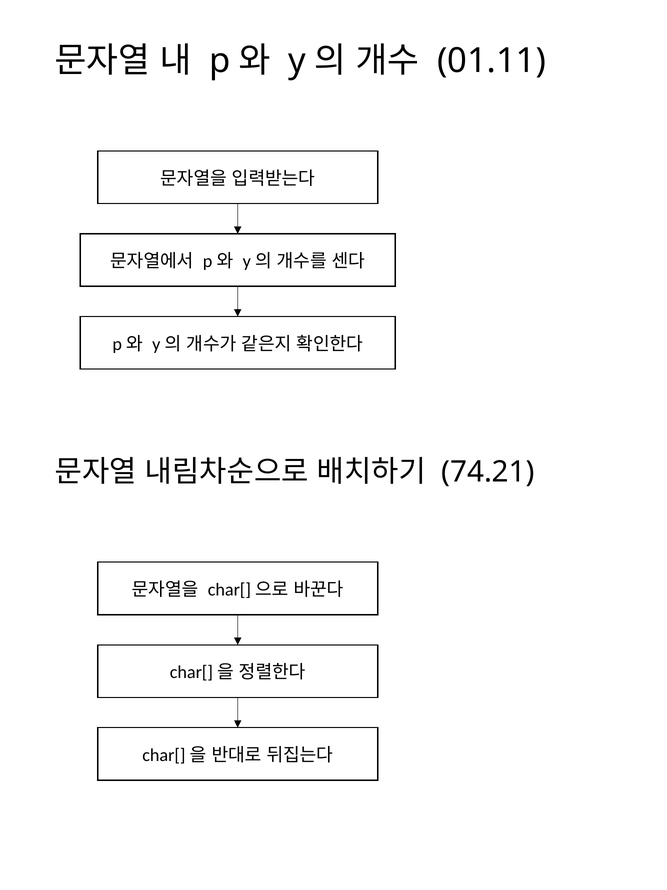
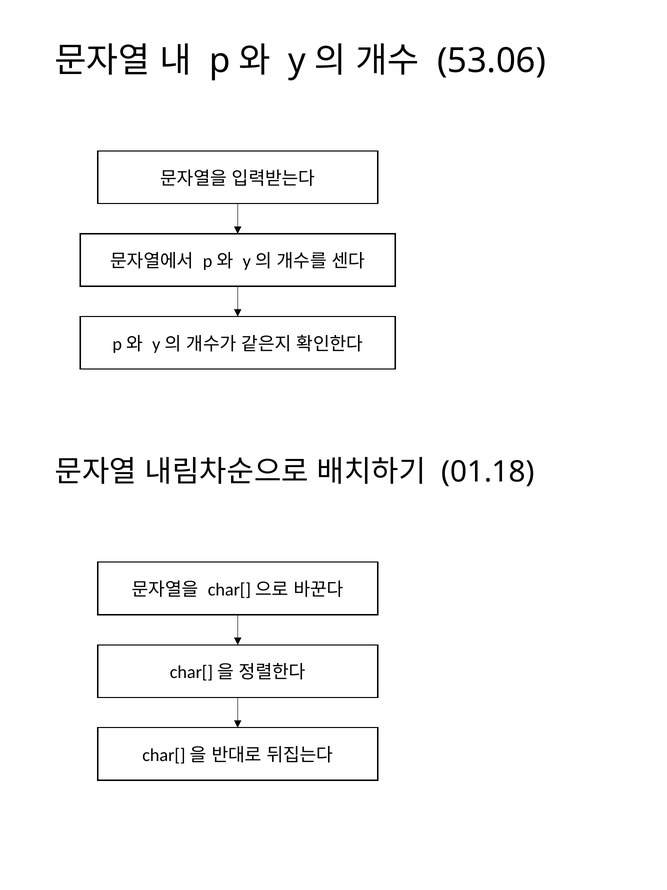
01.11: 01.11 -> 53.06 (492, 61)
74.21: 74.21 -> 01.18 (488, 472)
